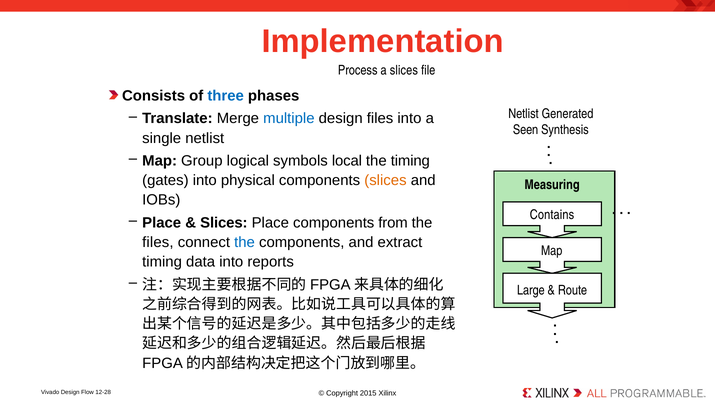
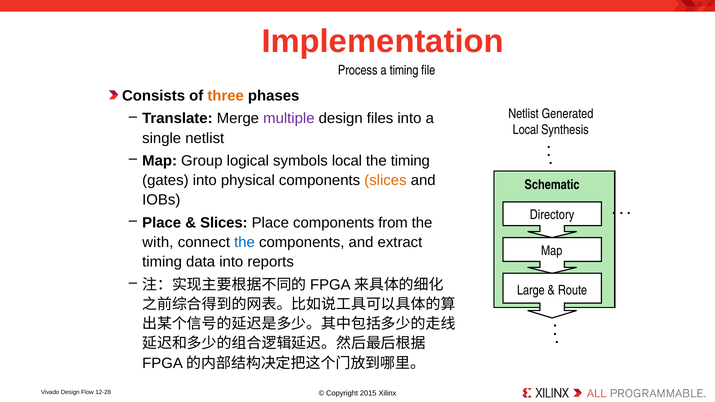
a slices: slices -> timing (404, 70)
three colour: blue -> orange (226, 96)
multiple colour: blue -> purple (289, 119)
Seen: Seen -> Local (526, 130)
Measuring: Measuring -> Schematic (552, 185)
Contains: Contains -> Directory (552, 215)
files: files -> with (158, 242)
